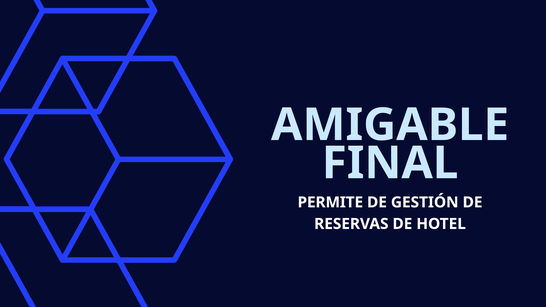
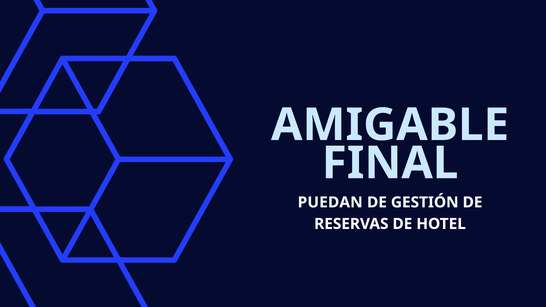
PERMITE: PERMITE -> PUEDAN (330, 202)
